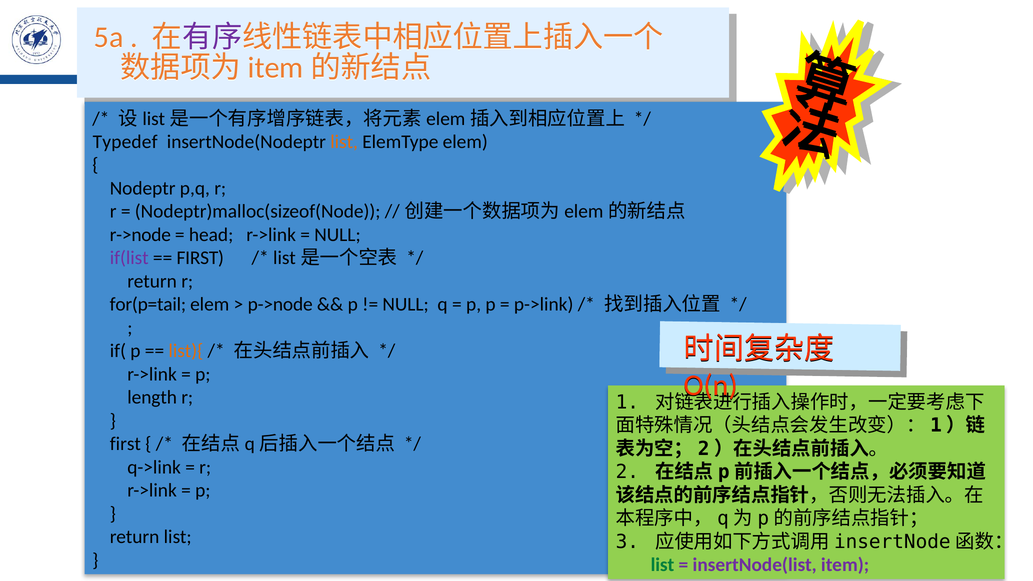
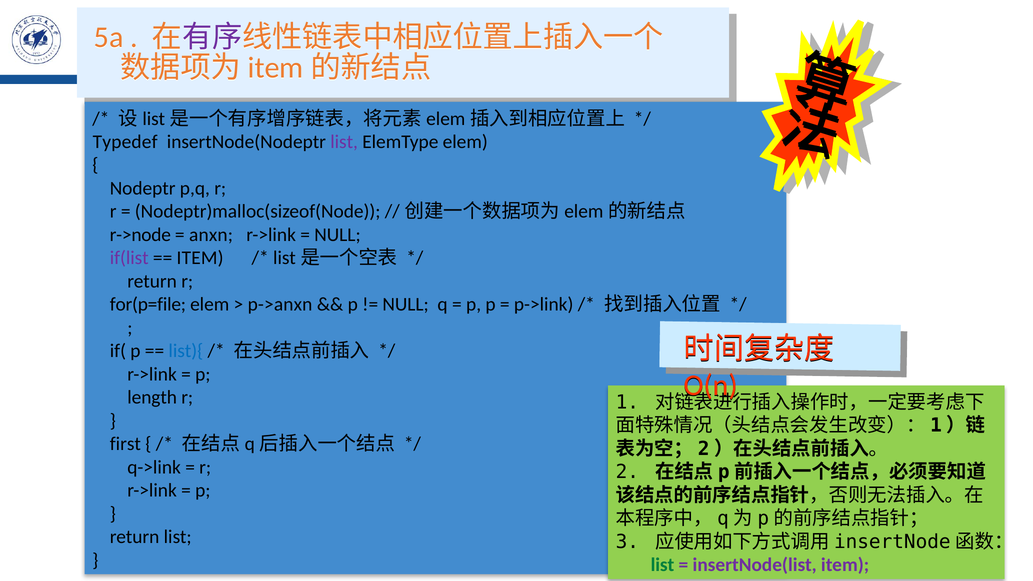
list colour: orange -> purple (344, 142)
head: head -> anxn (211, 235)
FIRST: FIRST -> ITEM (200, 258)
for(p=tail: for(p=tail -> for(p=file (148, 305)
p->node: p->node -> p->anxn (280, 305)
list){ colour: orange -> blue (186, 351)
